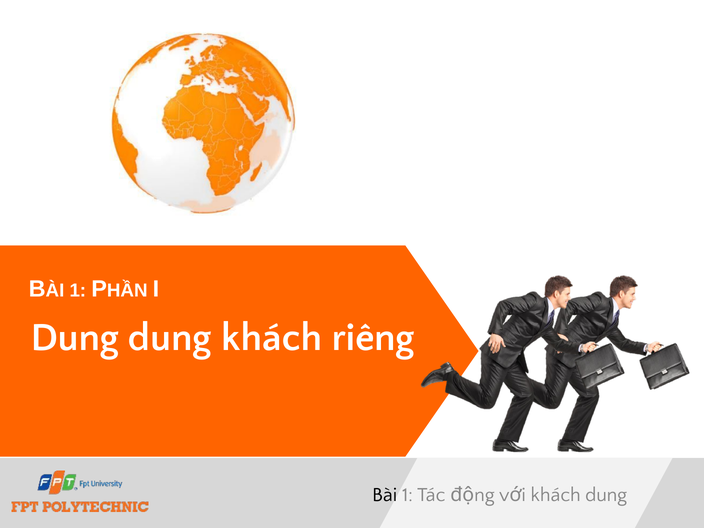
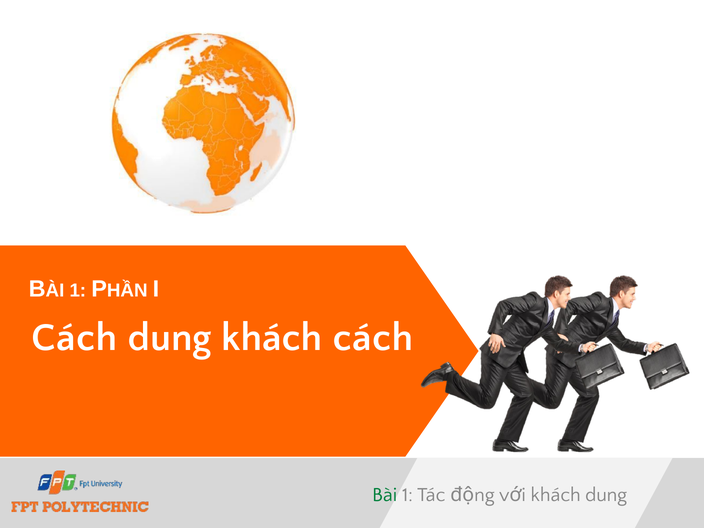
Dung: Dung -> Cách (74, 338)
khách riêng: riêng -> cách (373, 338)
Bài colour: black -> green (385, 495)
